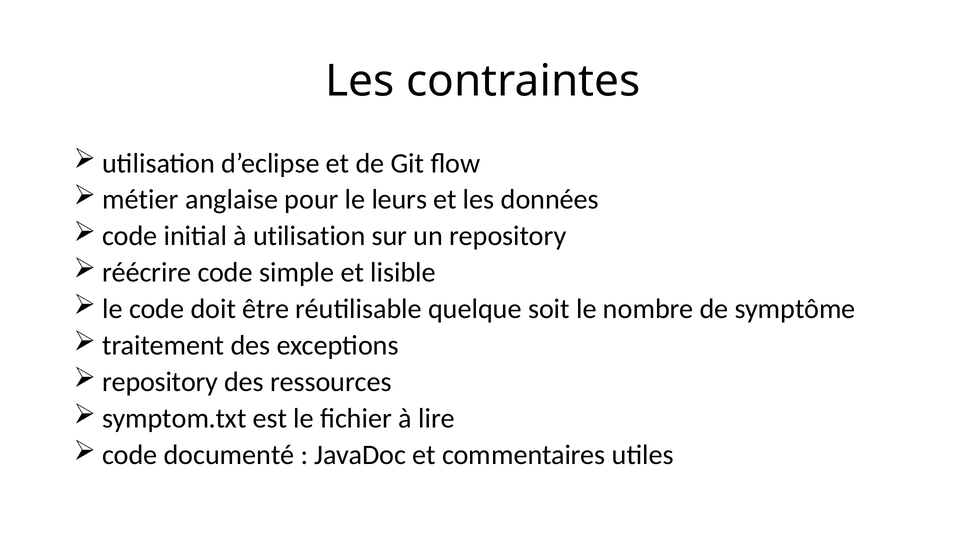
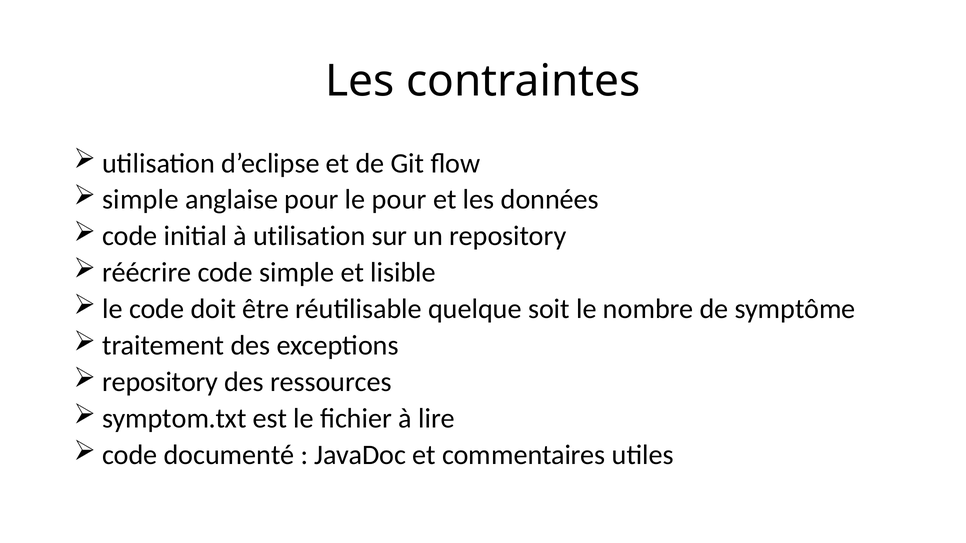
métier: métier -> simple (140, 200)
le leurs: leurs -> pour (399, 200)
